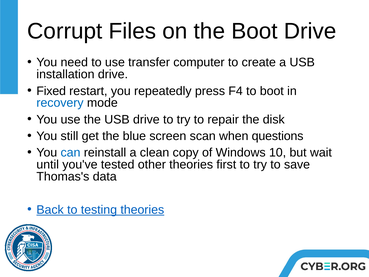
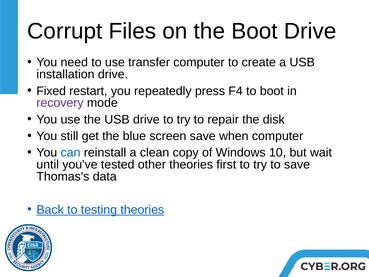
recovery colour: blue -> purple (60, 103)
screen scan: scan -> save (203, 136)
when questions: questions -> computer (278, 136)
